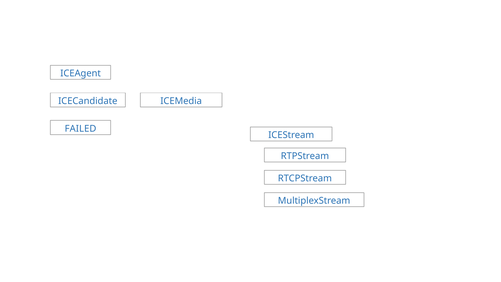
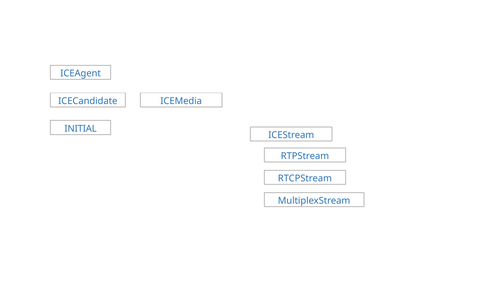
FAILED: FAILED -> INITIAL (81, 129)
